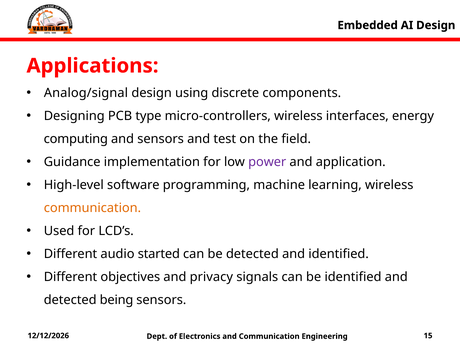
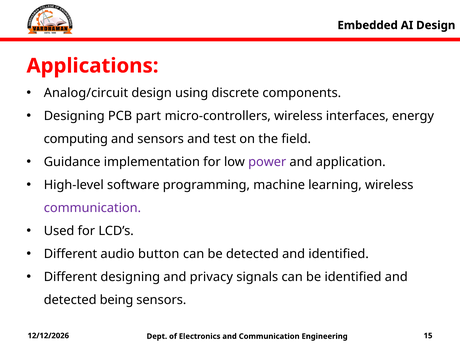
Analog/signal: Analog/signal -> Analog/circuit (86, 93)
type: type -> part (148, 116)
communication colour: orange -> purple (92, 208)
started: started -> button (159, 254)
Different objectives: objectives -> designing (130, 277)
